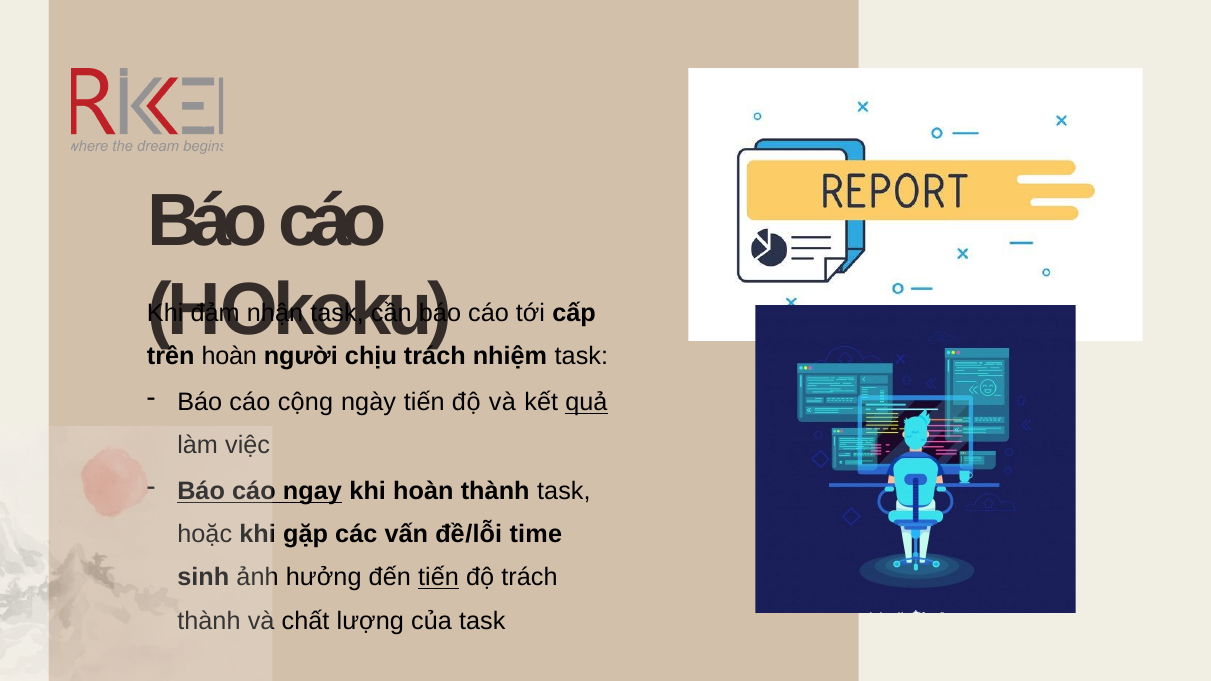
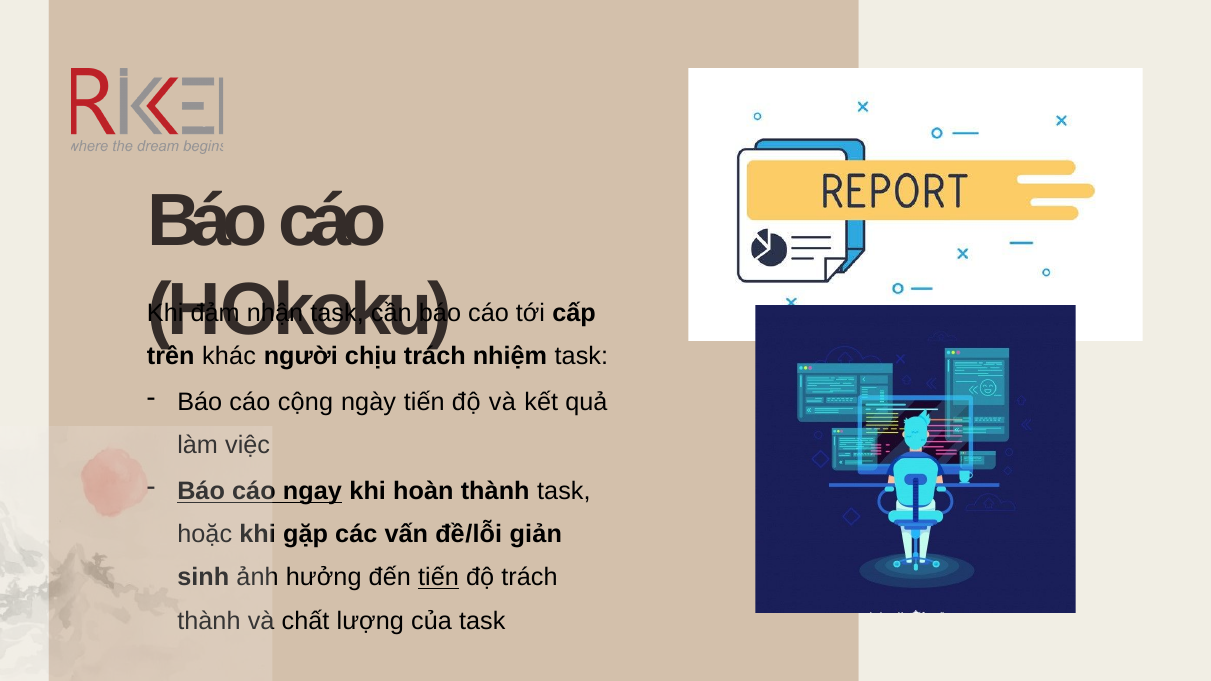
trên hoàn: hoàn -> khác (229, 357)
quả underline: present -> none (586, 403)
time: time -> giản (536, 535)
